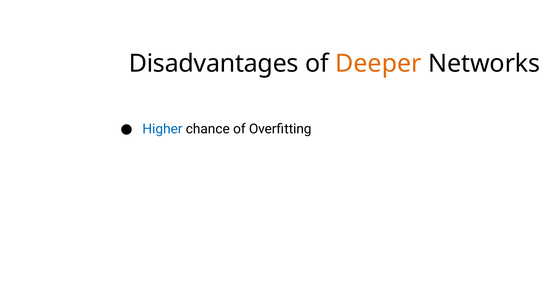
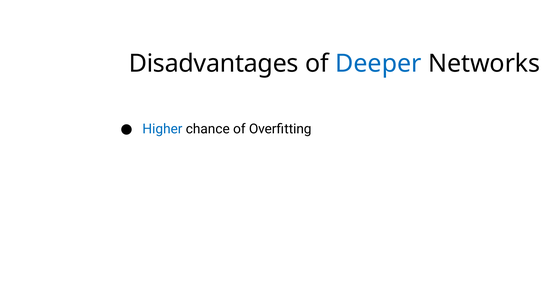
Deeper colour: orange -> blue (378, 64)
